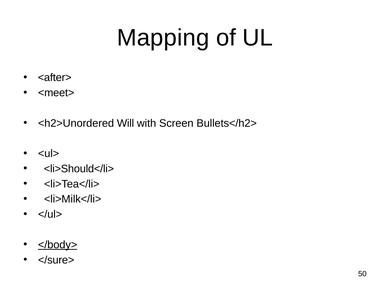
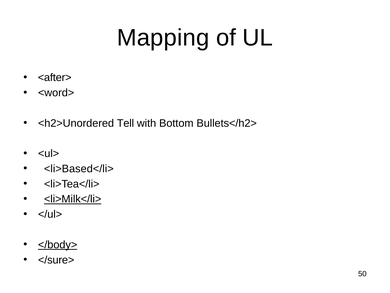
<meet>: <meet> -> <word> (56, 93)
Will: Will -> Tell (125, 123)
Screen: Screen -> Bottom (176, 123)
<li>Should</li>: <li>Should</li> -> <li>Based</li> (79, 168)
<li>Milk</li> underline: none -> present (73, 199)
